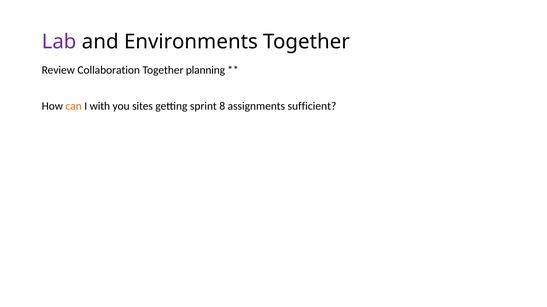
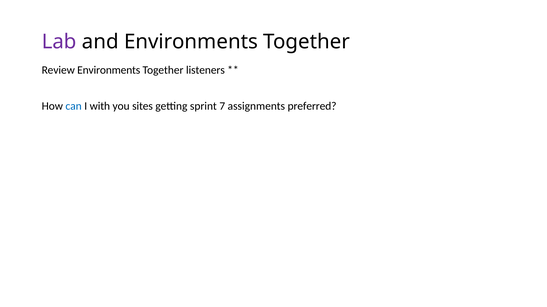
Review Collaboration: Collaboration -> Environments (109, 70)
planning: planning -> listeners (205, 70)
can colour: orange -> blue (74, 106)
8: 8 -> 7 (222, 106)
sufficient: sufficient -> preferred (312, 106)
